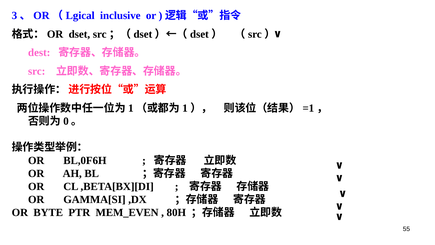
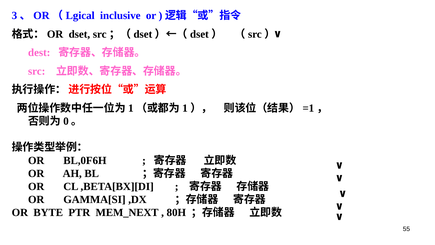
MEM_EVEN: MEM_EVEN -> MEM_NEXT (127, 212)
